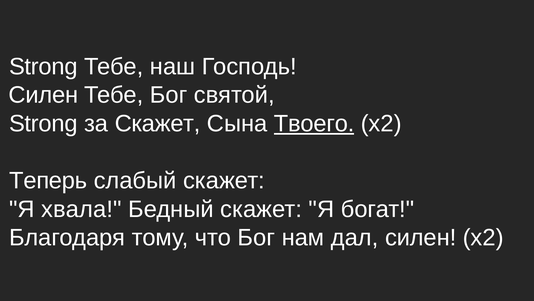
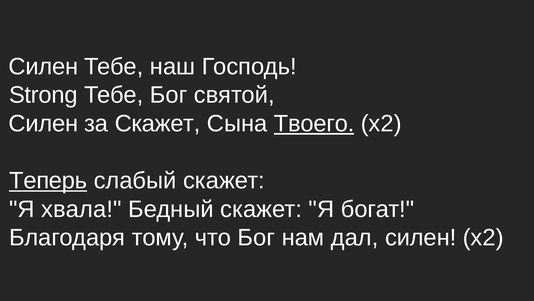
Strong: Strong -> Силен (43, 66)
Силен: Силен -> Strong (43, 95)
Strong: Strong -> Силен (43, 123)
Теперь underline: none -> present (48, 180)
